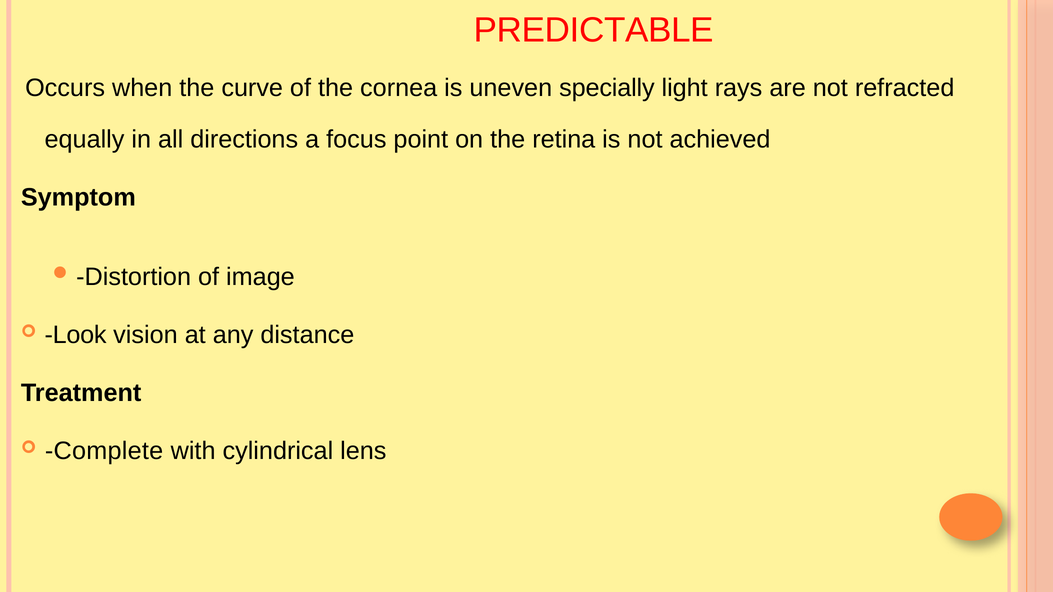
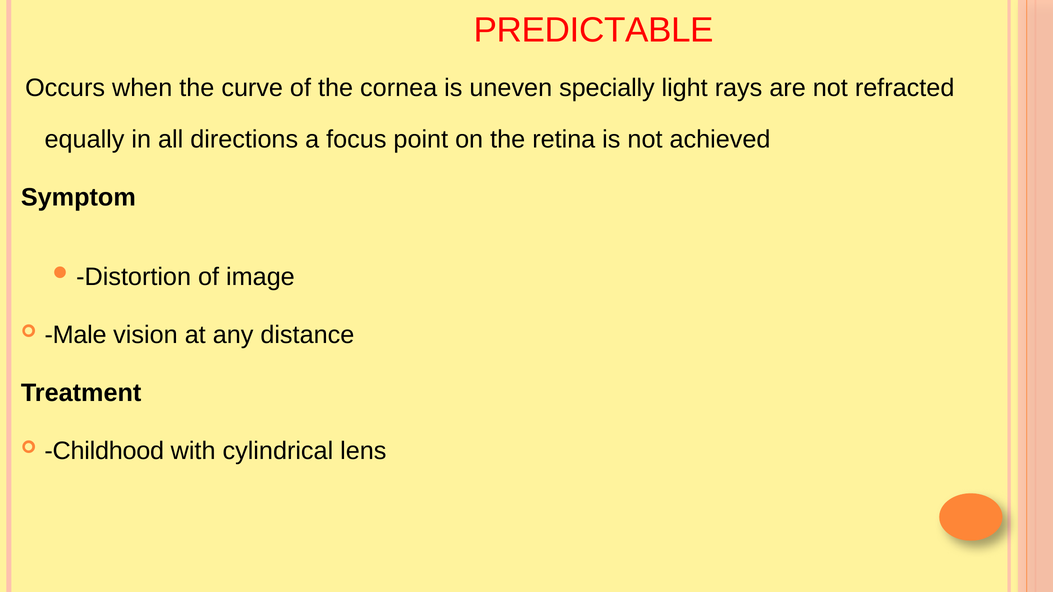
Look: Look -> Male (76, 335)
Complete: Complete -> Childhood (104, 451)
